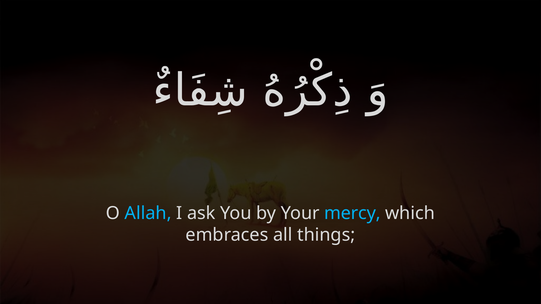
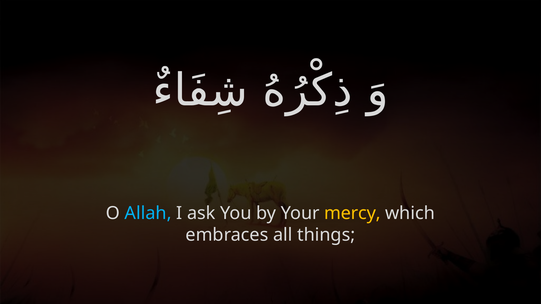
mercy colour: light blue -> yellow (352, 214)
